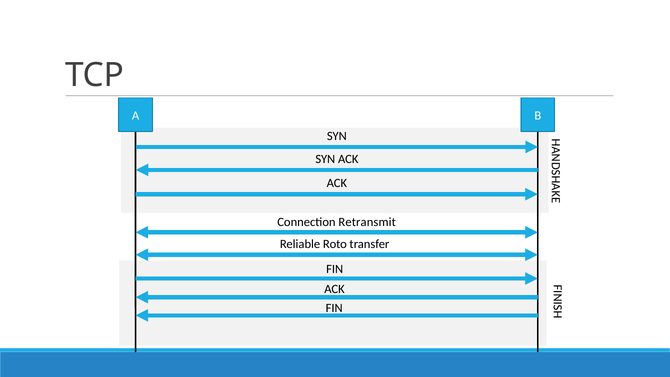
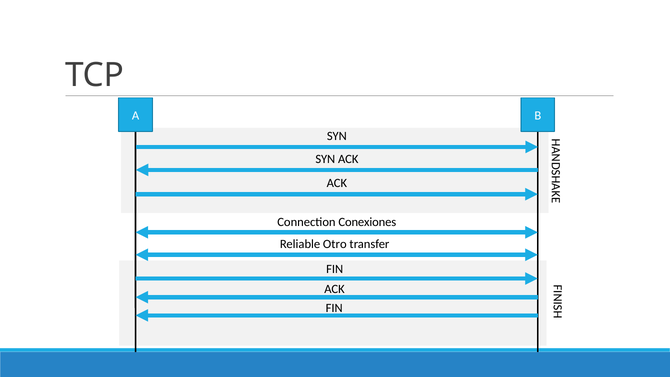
Retransmit: Retransmit -> Conexiones (367, 222)
Roto: Roto -> Otro (335, 244)
